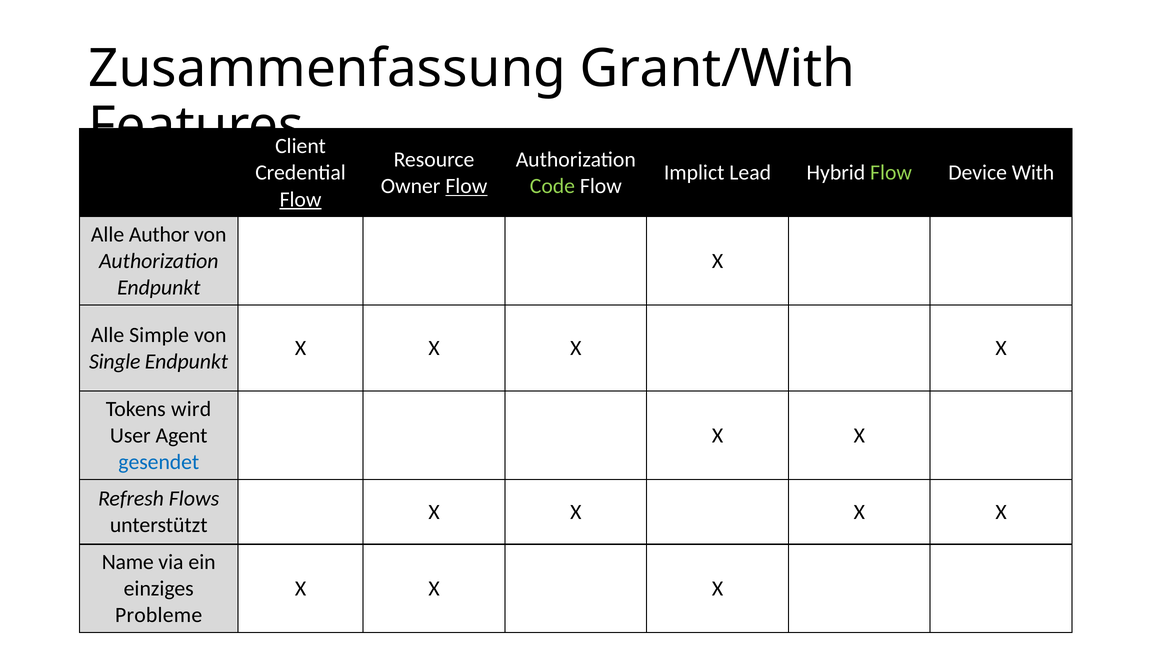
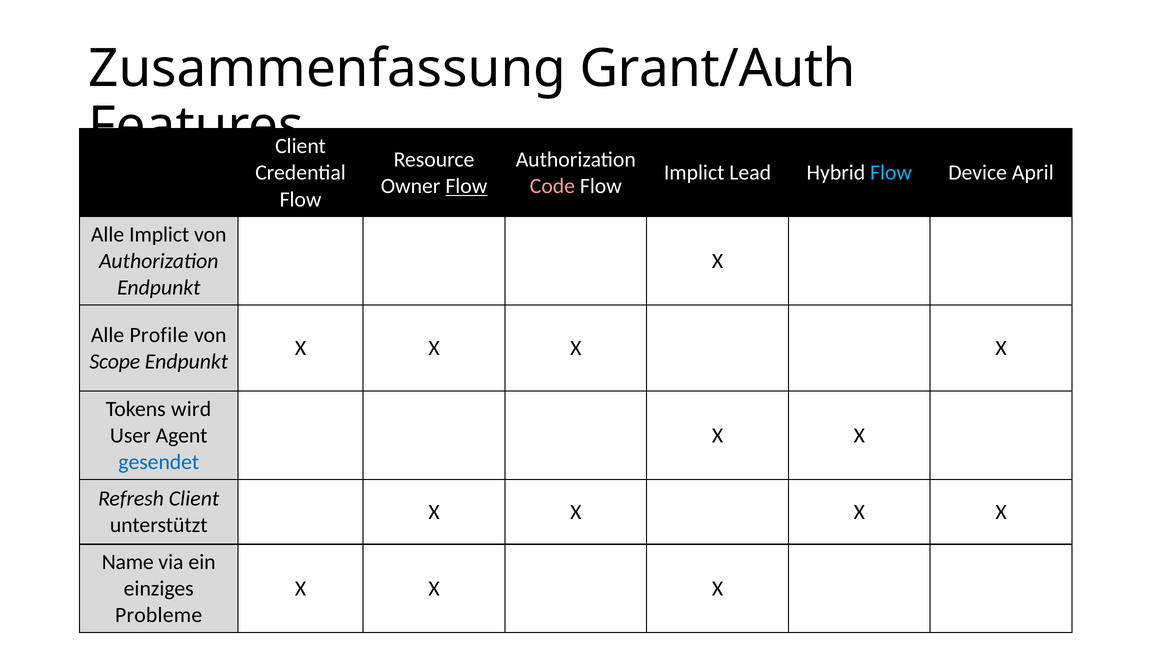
Grant/With: Grant/With -> Grant/Auth (718, 69)
Flow colour: light green -> light blue (891, 173)
With: With -> April (1033, 173)
Code colour: light green -> pink (552, 186)
Flow underline: present -> none (301, 199)
Alle Author: Author -> Implict (159, 235)
Simple: Simple -> Profile (159, 335)
Single: Single -> Scope (115, 362)
Refresh Flows: Flows -> Client (194, 499)
